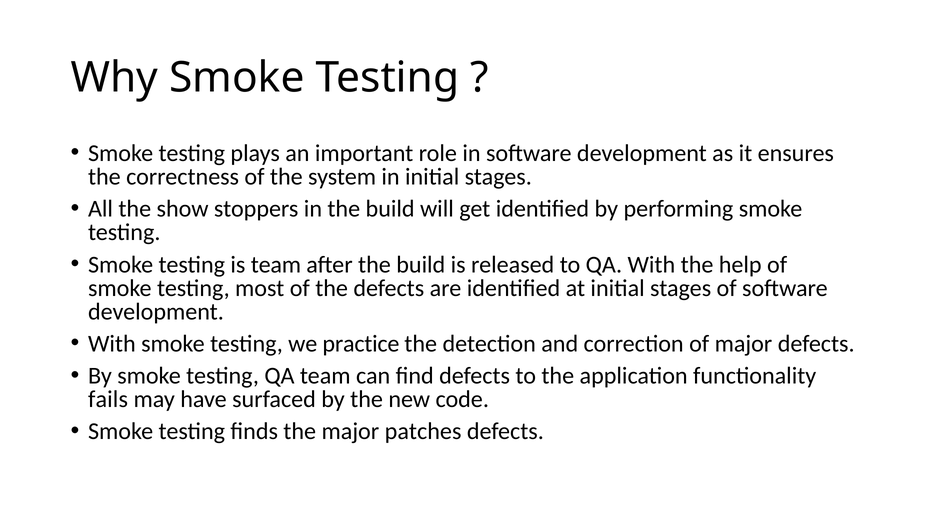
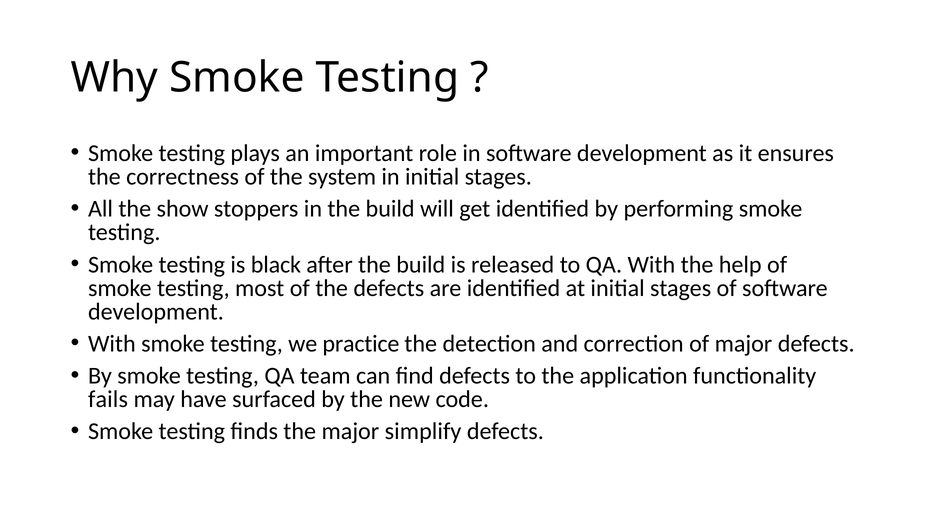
is team: team -> black (276, 264)
patches: patches -> simplify (423, 431)
